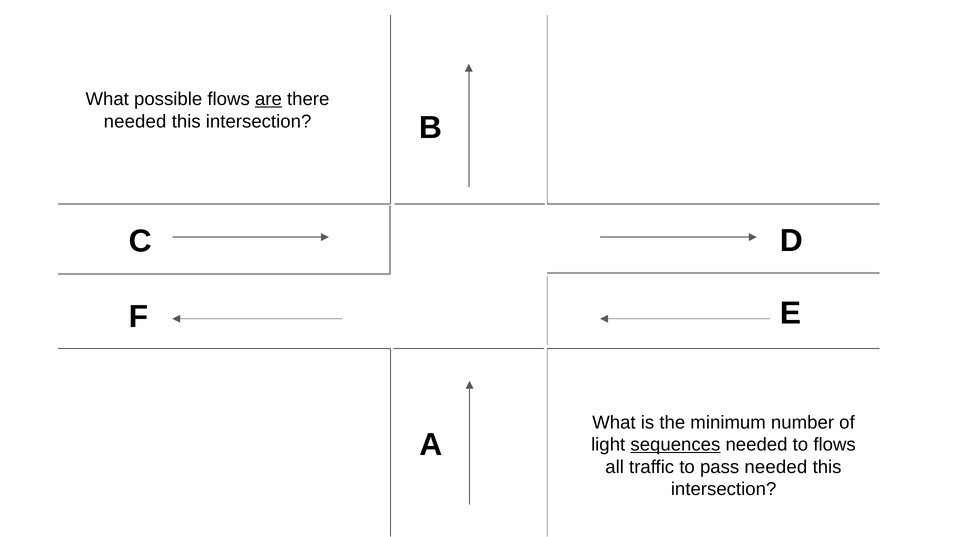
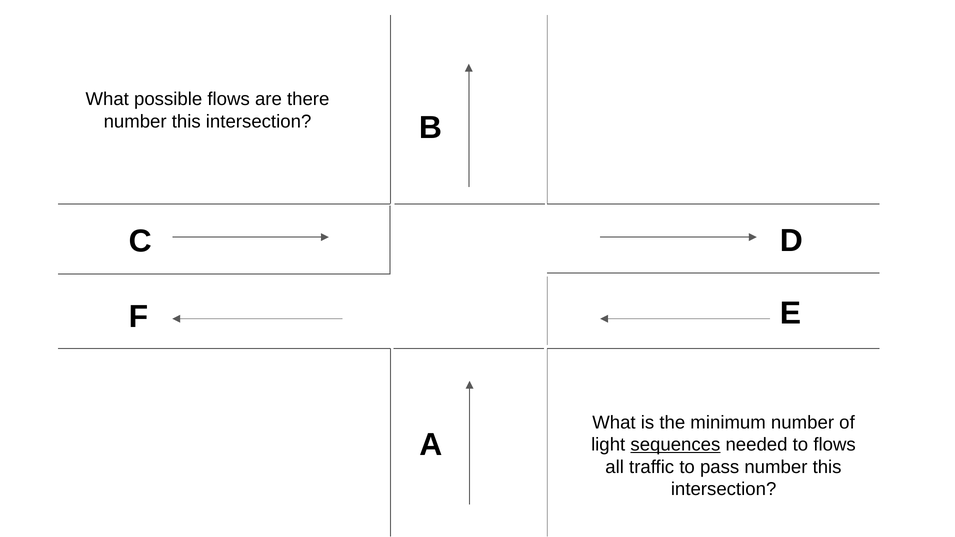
are underline: present -> none (268, 99)
needed: needed -> number (135, 121)
pass needed: needed -> number (776, 467)
